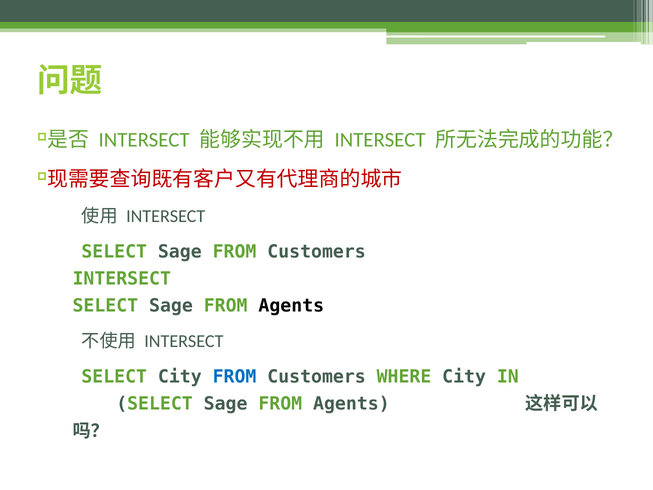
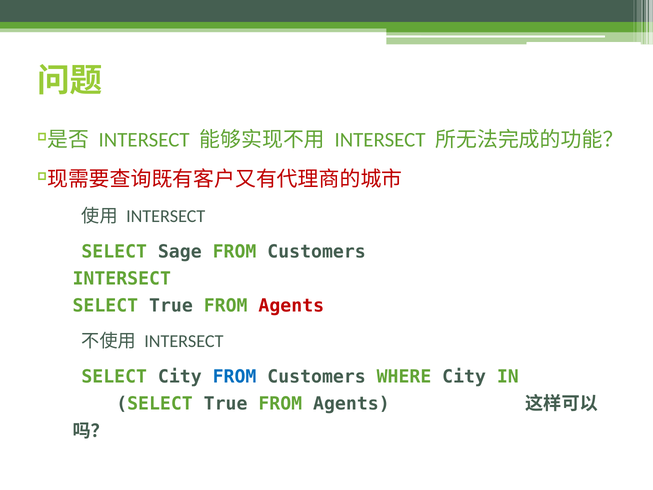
Sage: Sage -> True (171, 306)
Agents colour: black -> red (291, 306)
Sage: Sage -> True (226, 404)
